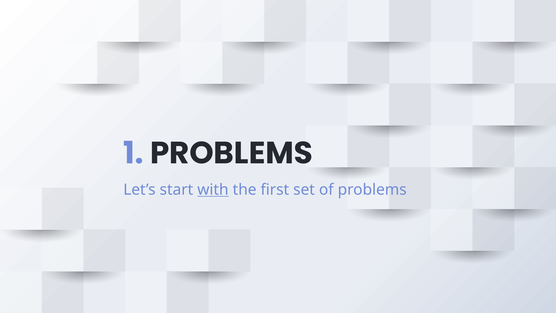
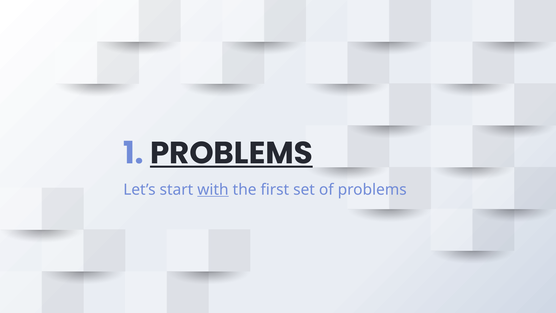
PROBLEMS underline: none -> present (231, 153)
